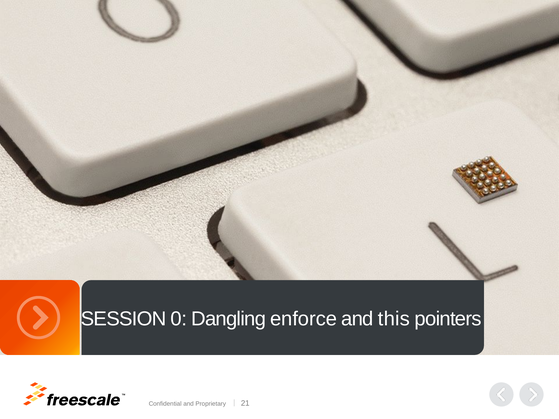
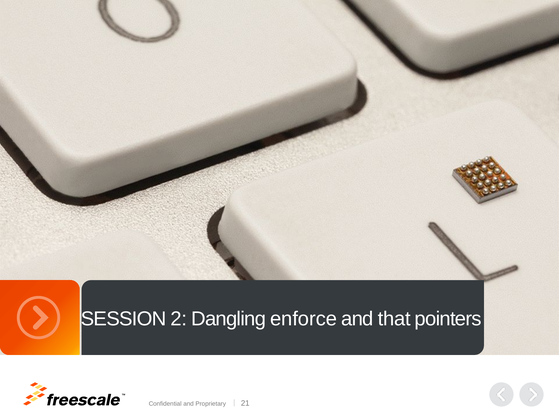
0: 0 -> 2 (179, 319)
this: this -> that (394, 319)
